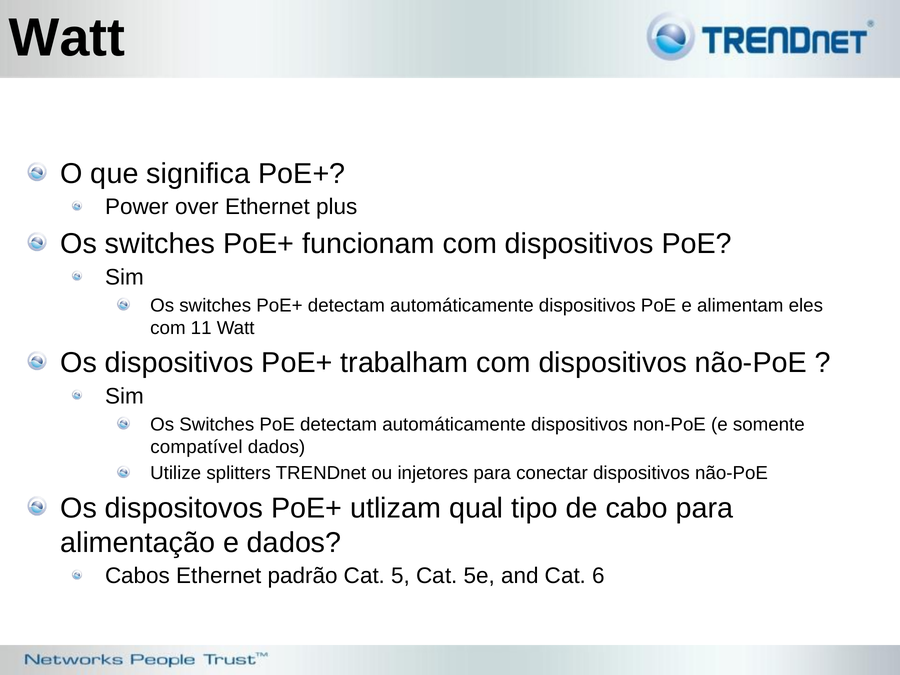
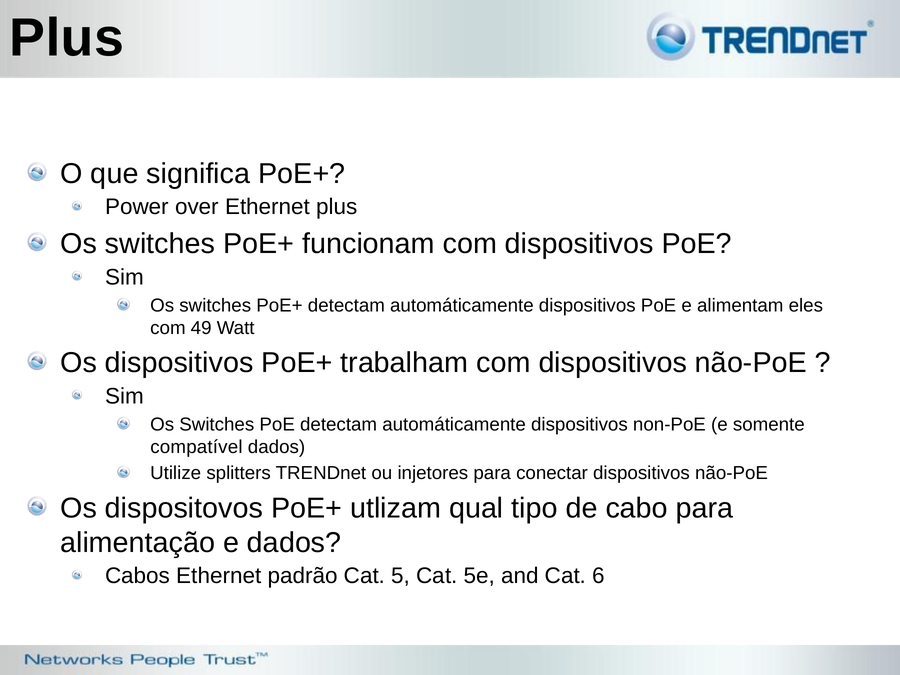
Watt: Watt -> Plus (67, 38)
11: 11 -> 49 (201, 328)
